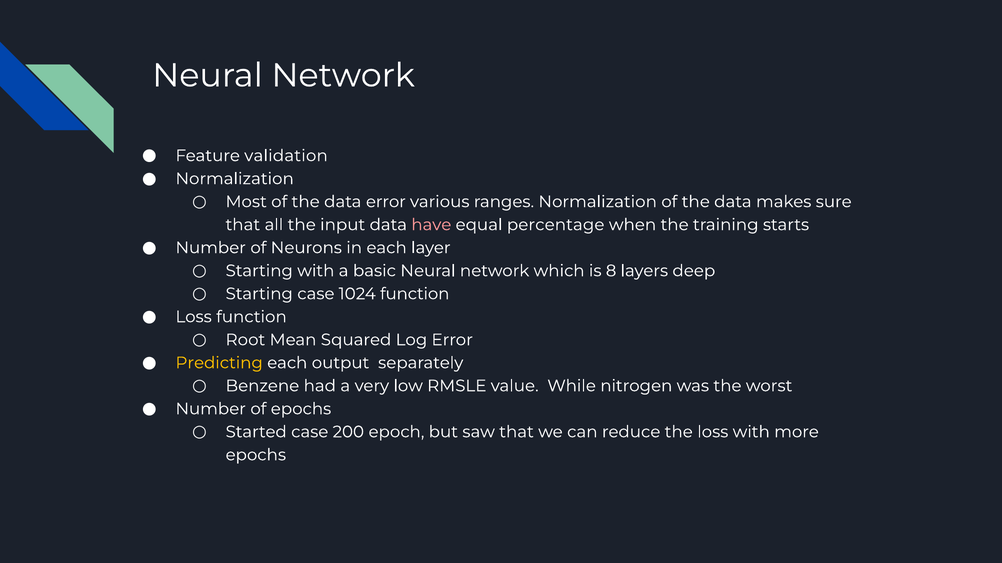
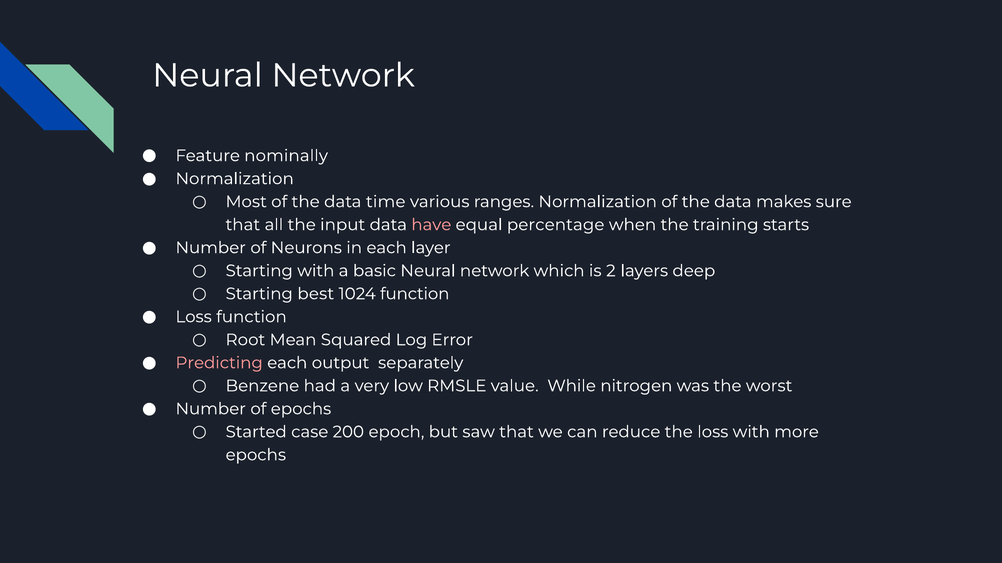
validation: validation -> nominally (286, 156)
data error: error -> time (386, 202)
8: 8 -> 2 (611, 271)
Starting case: case -> best (316, 294)
Predicting colour: yellow -> pink (219, 363)
